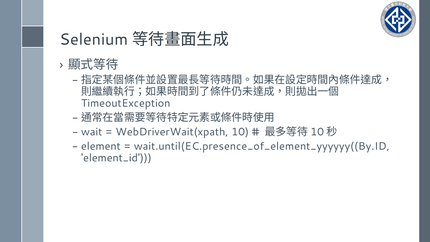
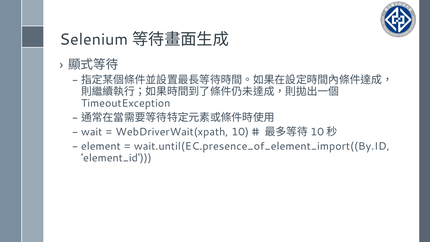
wait.until(EC.presence_of_element_yyyyyy((By.ID: wait.until(EC.presence_of_element_yyyyyy((By.ID -> wait.until(EC.presence_of_element_import((By.ID (262, 146)
